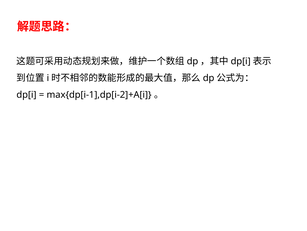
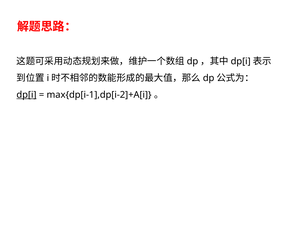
dp[i underline: none -> present (26, 95)
